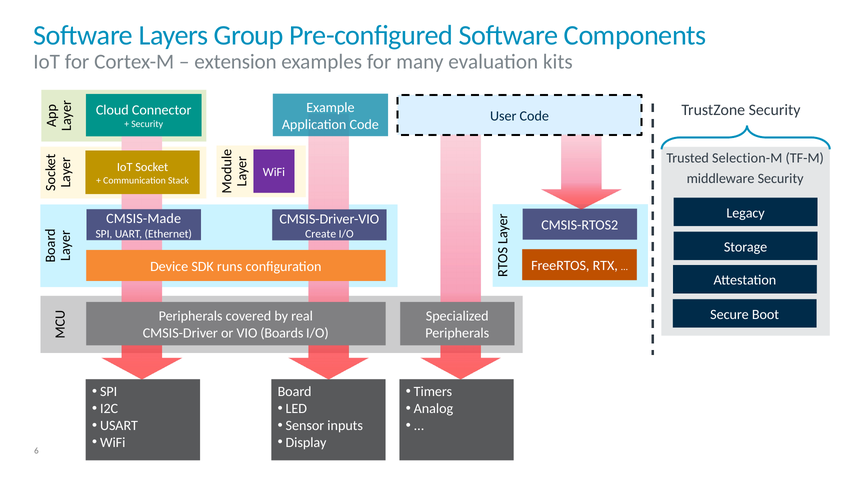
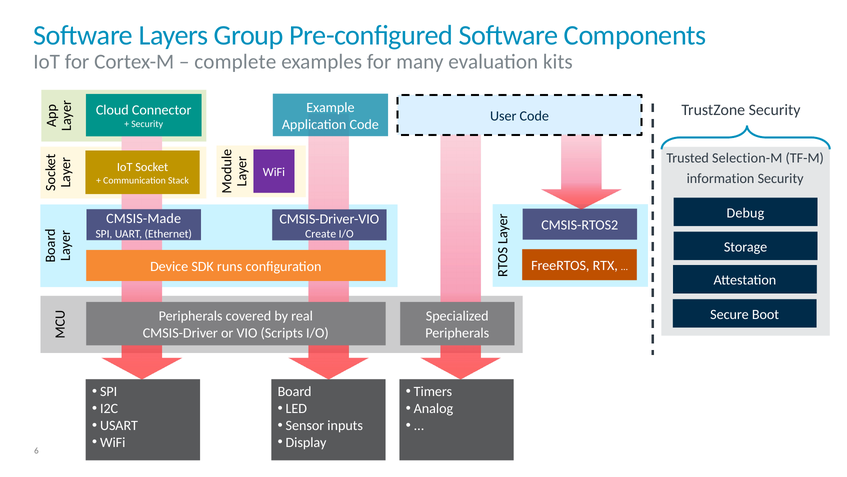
extension: extension -> complete (235, 62)
middleware: middleware -> information (721, 178)
Legacy: Legacy -> Debug (745, 213)
Boards: Boards -> Scripts (282, 333)
